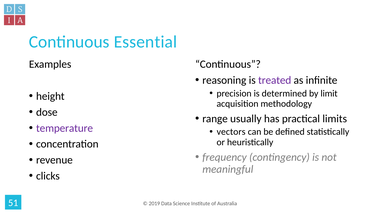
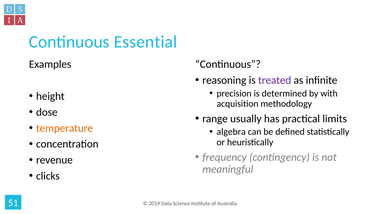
limit: limit -> with (329, 93)
temperature colour: purple -> orange (65, 128)
vectors: vectors -> algebra (231, 132)
